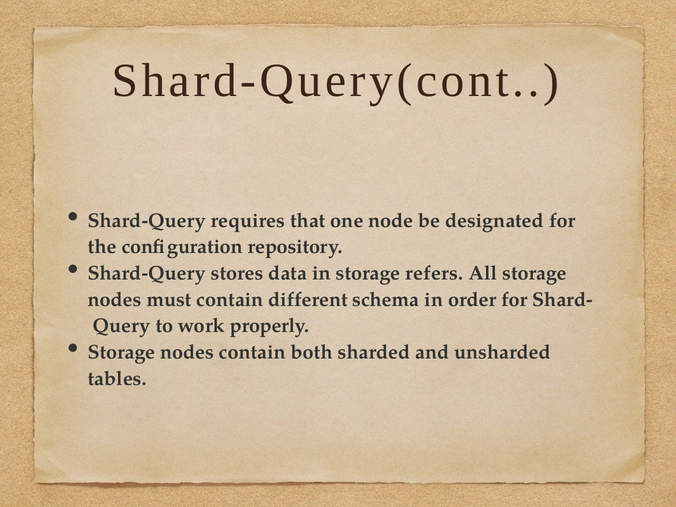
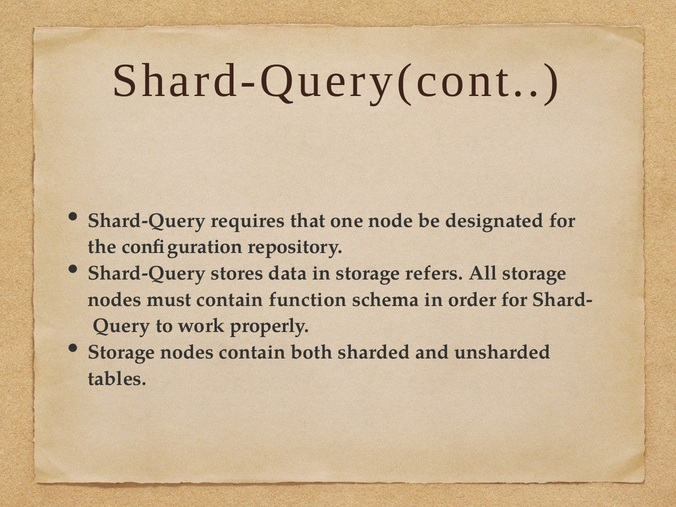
different: different -> function (308, 300)
